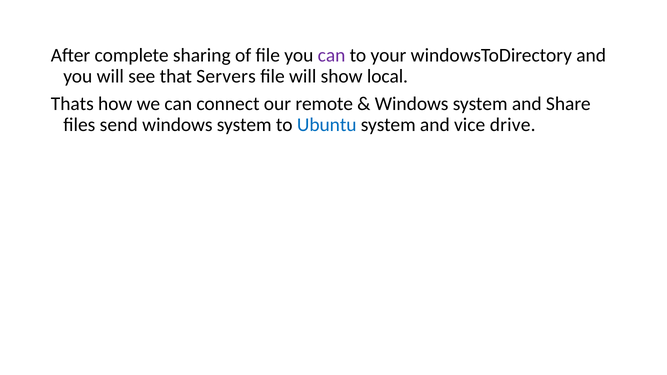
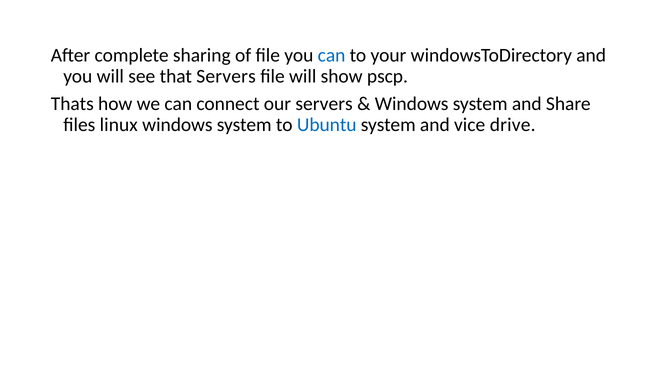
can colour: purple -> blue (332, 55)
local: local -> pscp (387, 76)
our remote: remote -> servers (324, 104)
send: send -> linux (119, 125)
